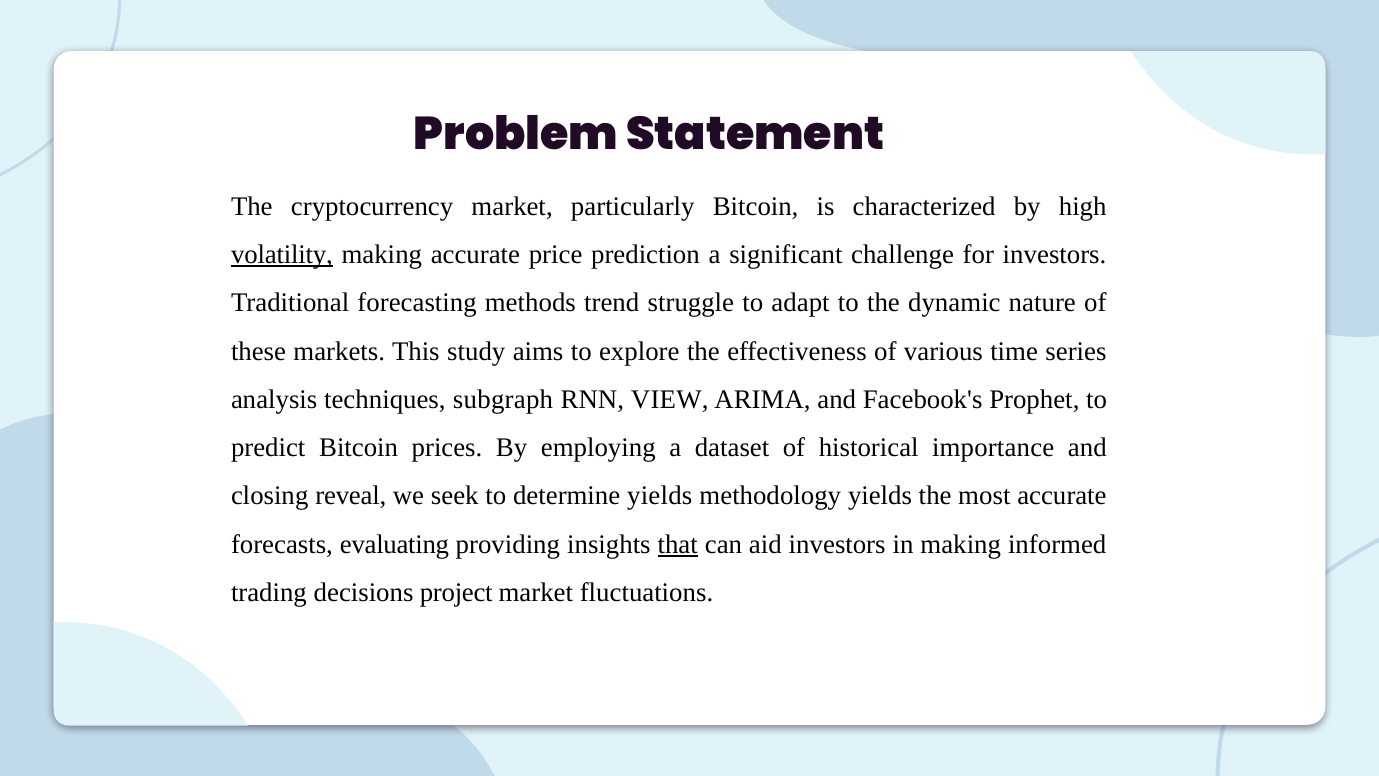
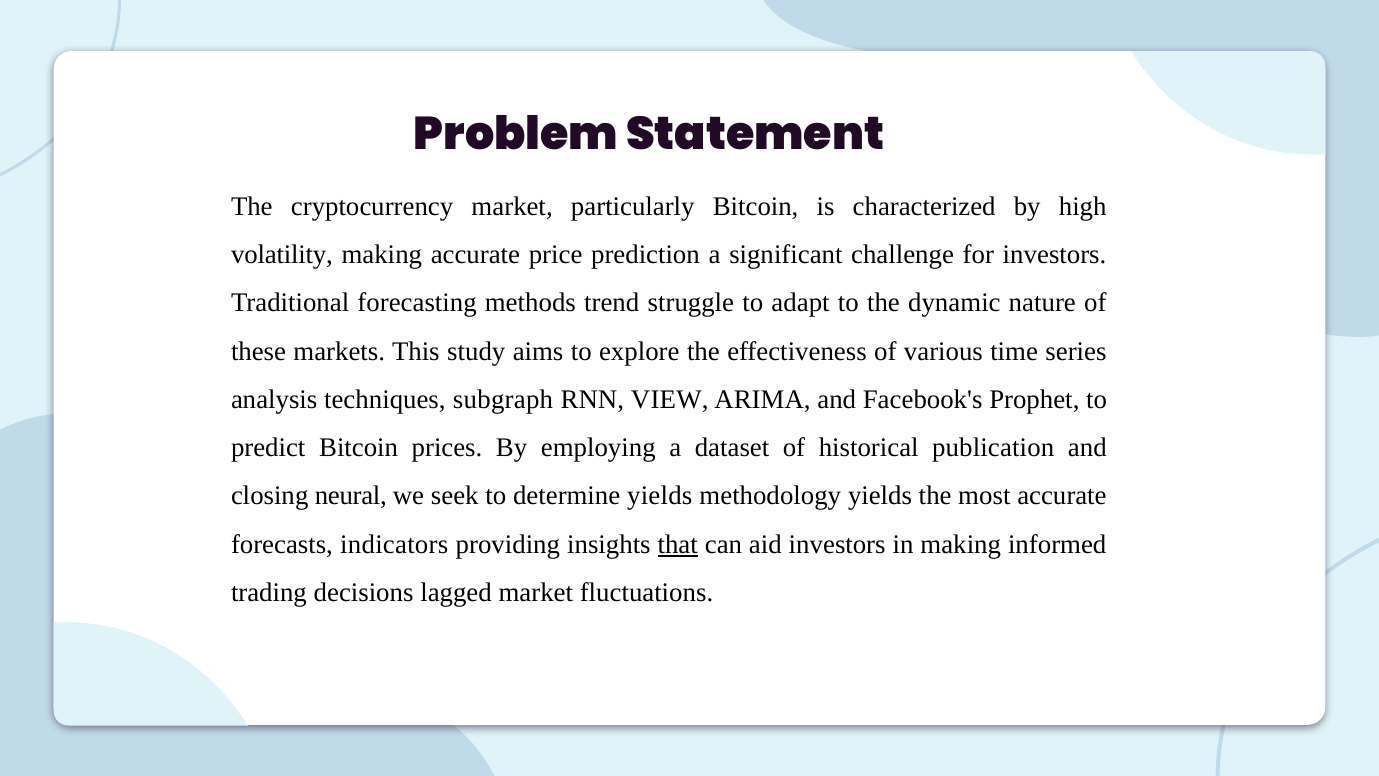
volatility underline: present -> none (282, 255)
importance: importance -> publication (993, 448)
reveal: reveal -> neural (351, 496)
evaluating: evaluating -> indicators (394, 544)
project: project -> lagged (456, 592)
